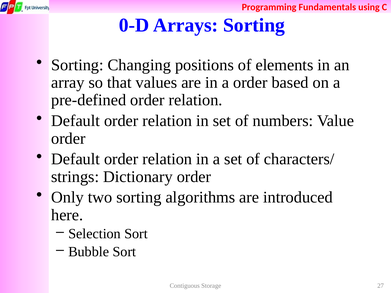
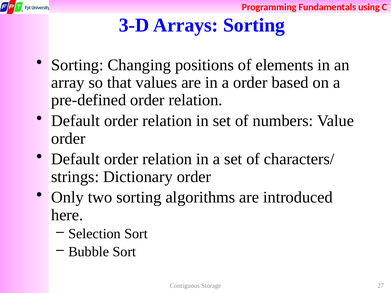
0-D: 0-D -> 3-D (134, 25)
